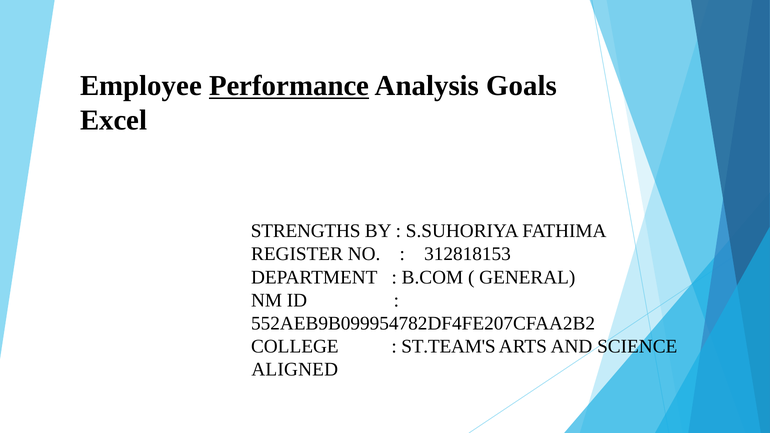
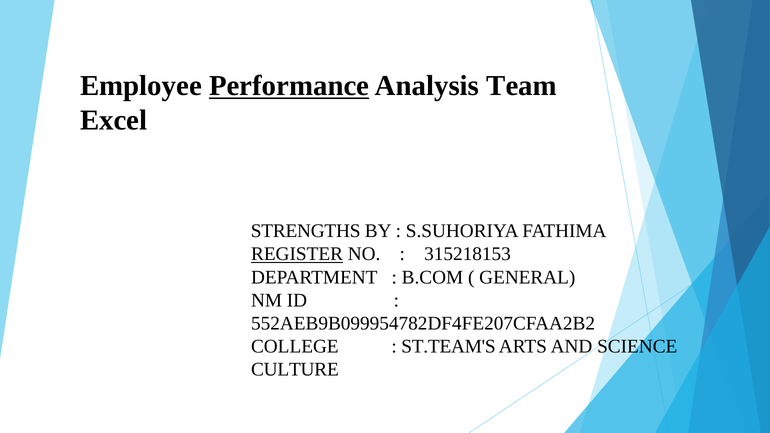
Goals: Goals -> Team (522, 86)
REGISTER underline: none -> present (297, 254)
312818153: 312818153 -> 315218153 (468, 254)
ALIGNED: ALIGNED -> CULTURE (295, 370)
